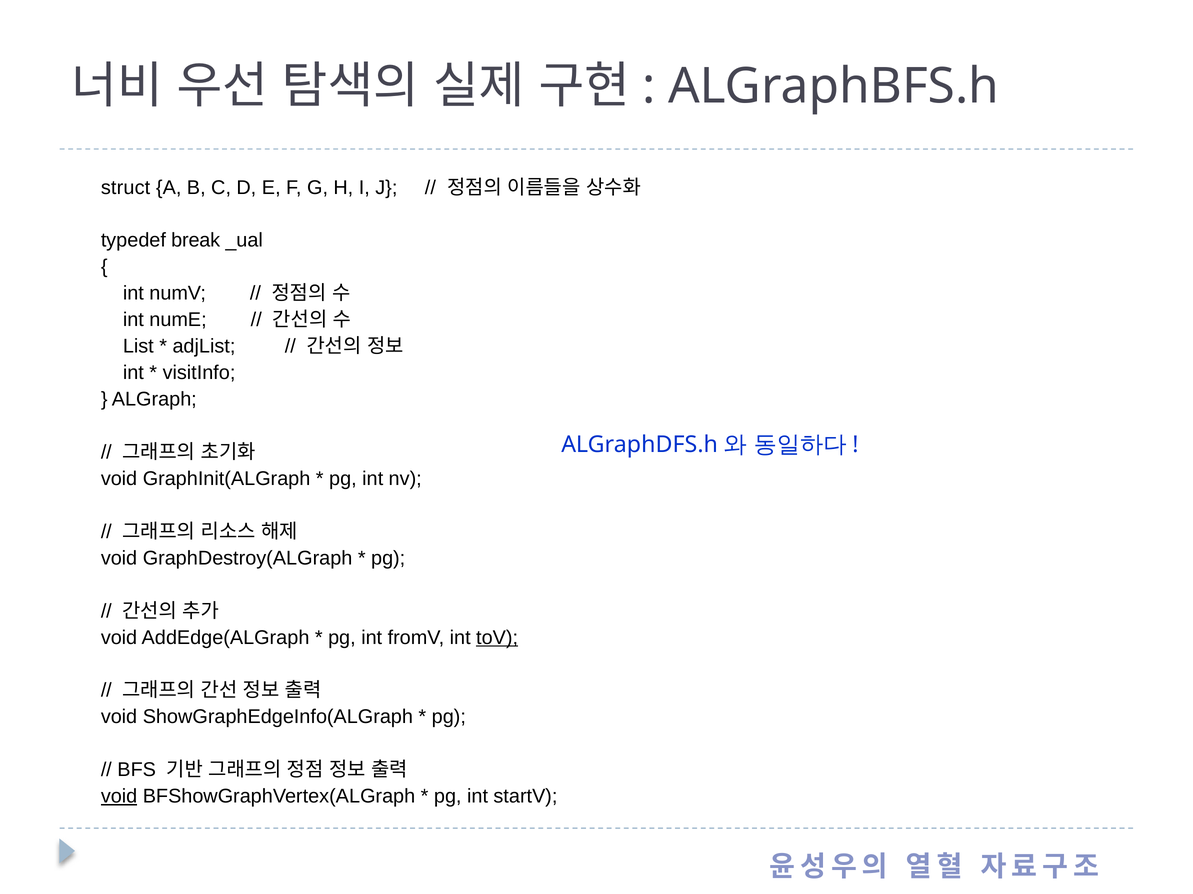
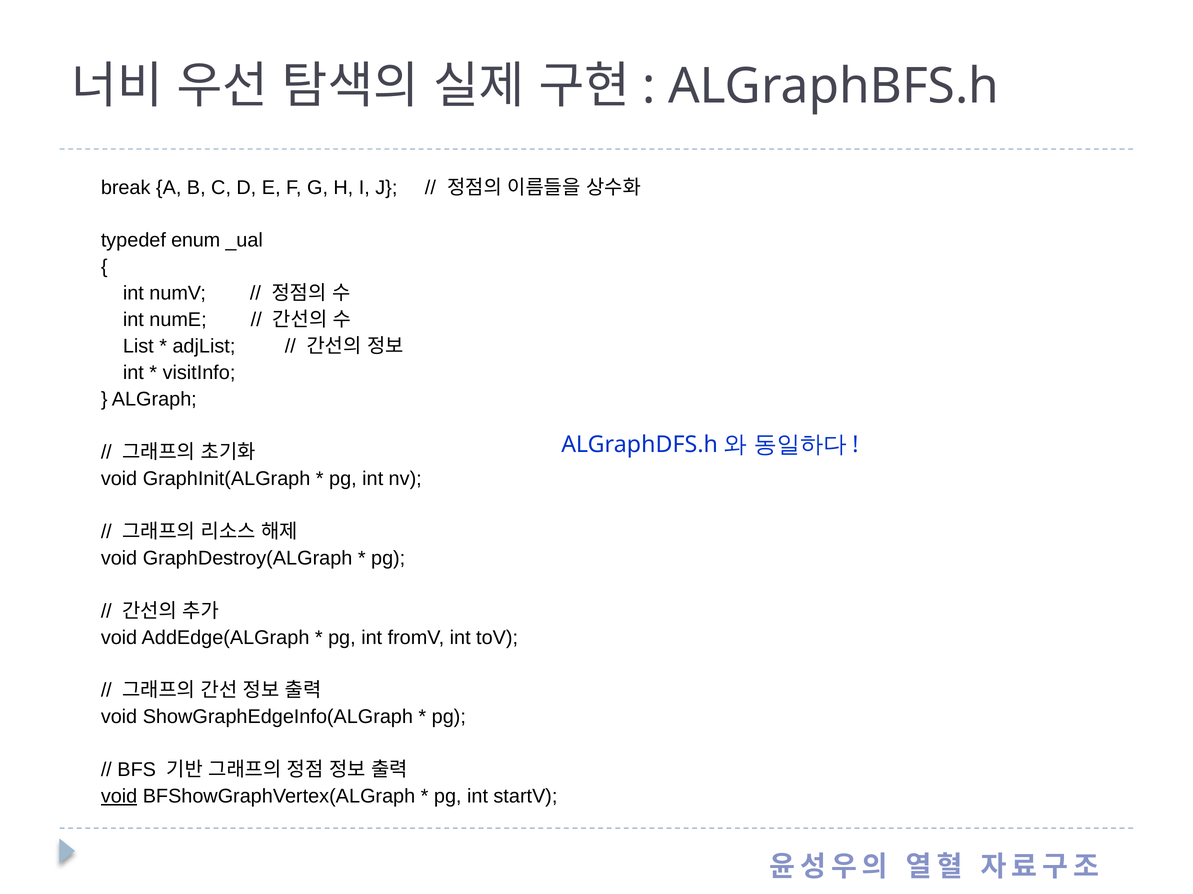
struct: struct -> break (126, 188)
break: break -> enum (196, 241)
toV underline: present -> none (497, 638)
